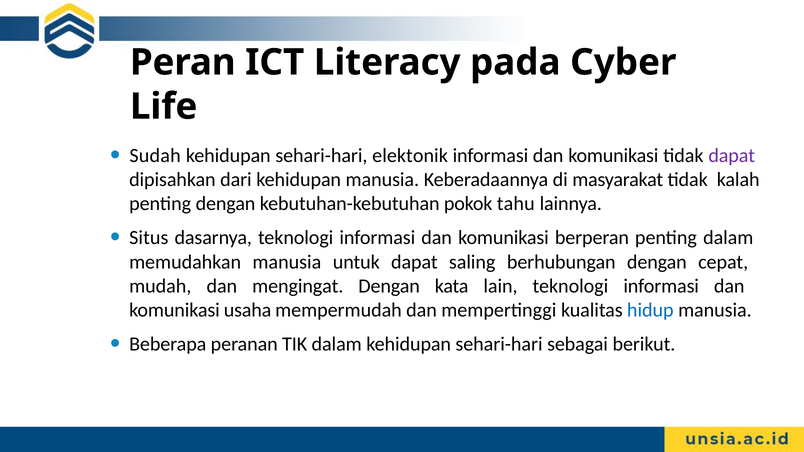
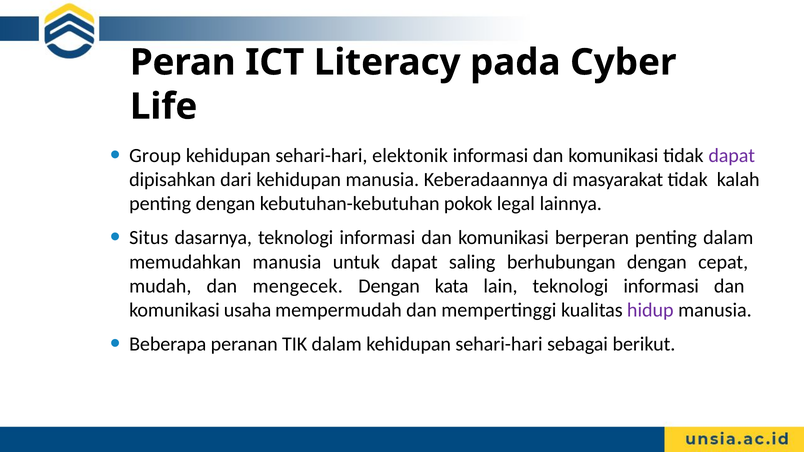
Sudah: Sudah -> Group (155, 156)
tahu: tahu -> legal (516, 204)
mengingat: mengingat -> mengecek (298, 286)
hidup colour: blue -> purple (650, 310)
